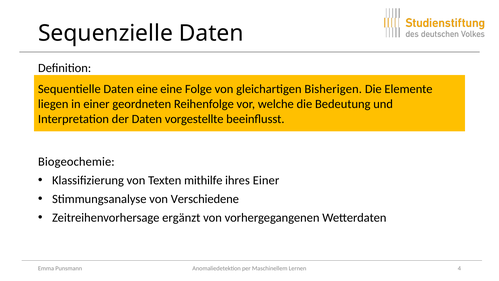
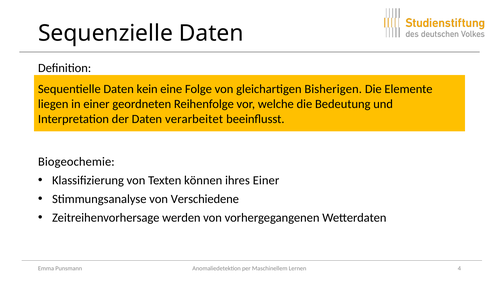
Daten eine: eine -> kein (147, 89)
vorgestellte: vorgestellte -> verarbeitet (194, 119)
mithilfe: mithilfe -> können (203, 180)
ergänzt: ergänzt -> werden (181, 217)
